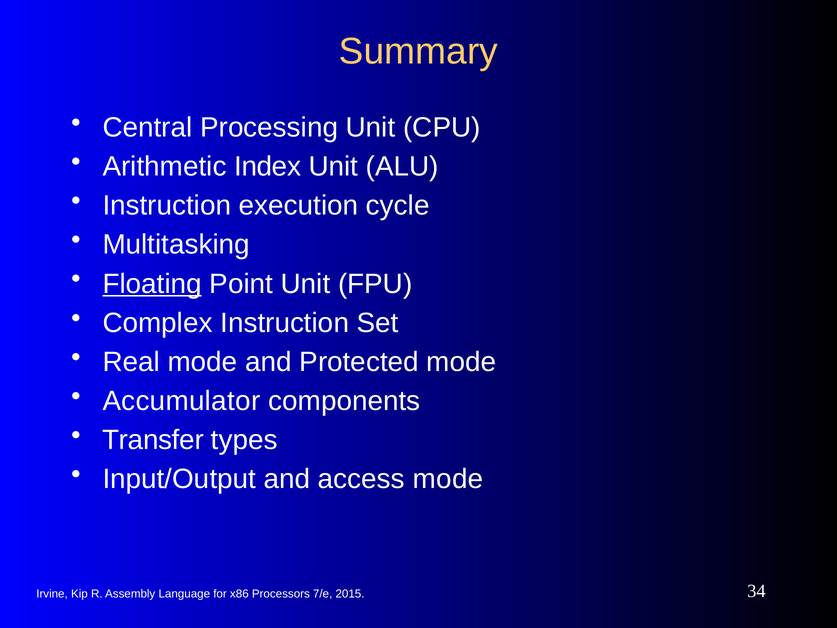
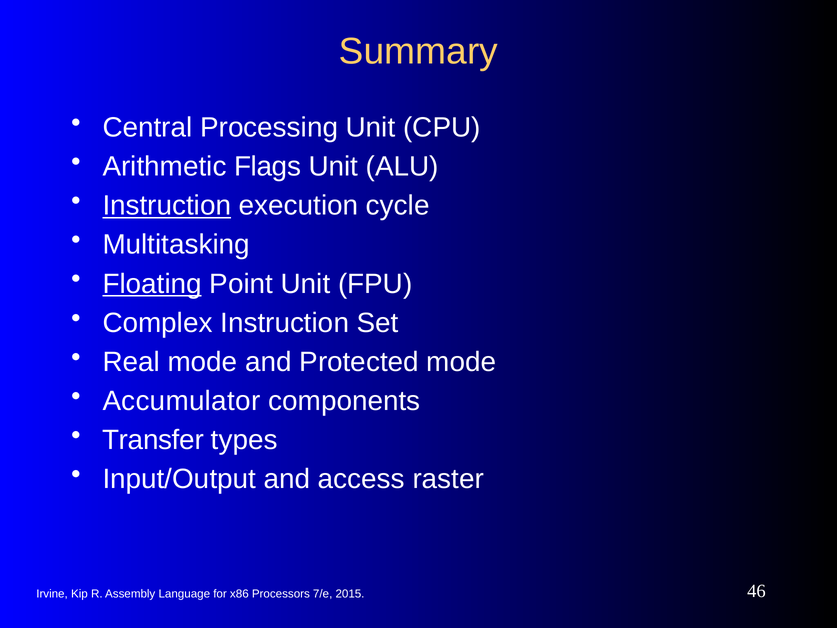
Index: Index -> Flags (268, 167)
Instruction underline: none -> present (167, 206)
access mode: mode -> raster (448, 479)
34: 34 -> 46 (757, 591)
